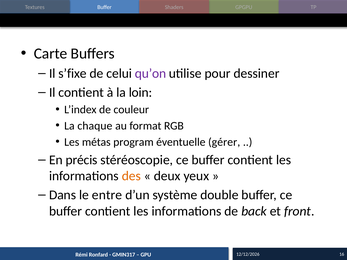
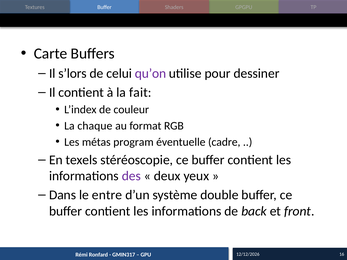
s’fixe: s’fixe -> s’lors (73, 74)
loin: loin -> fait (140, 93)
gérer: gérer -> cadre (224, 142)
précis: précis -> texels (82, 160)
des colour: orange -> purple (131, 176)
